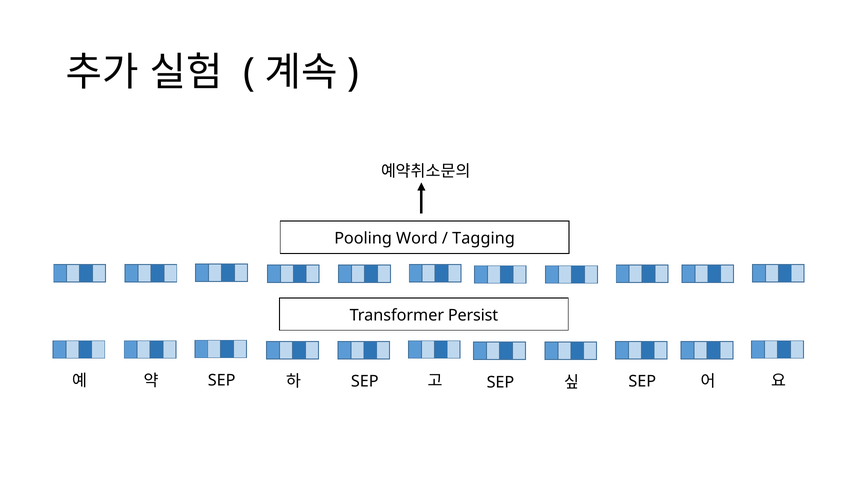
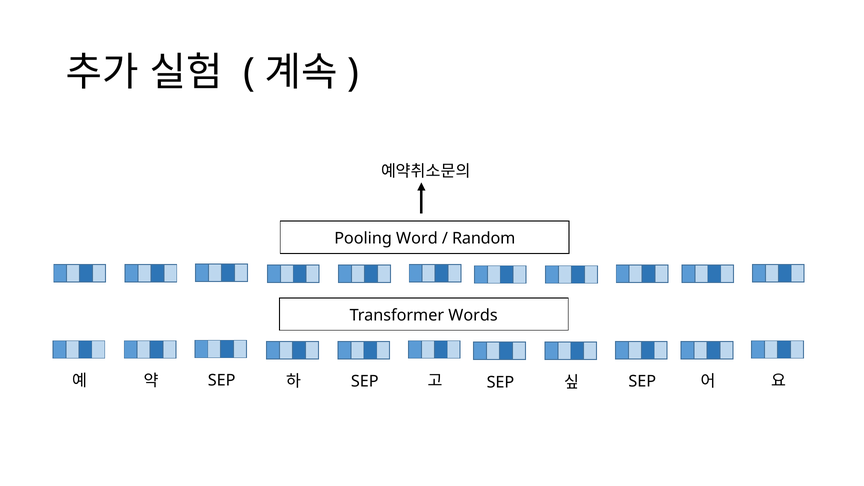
Tagging: Tagging -> Random (484, 238)
Persist: Persist -> Words (473, 315)
